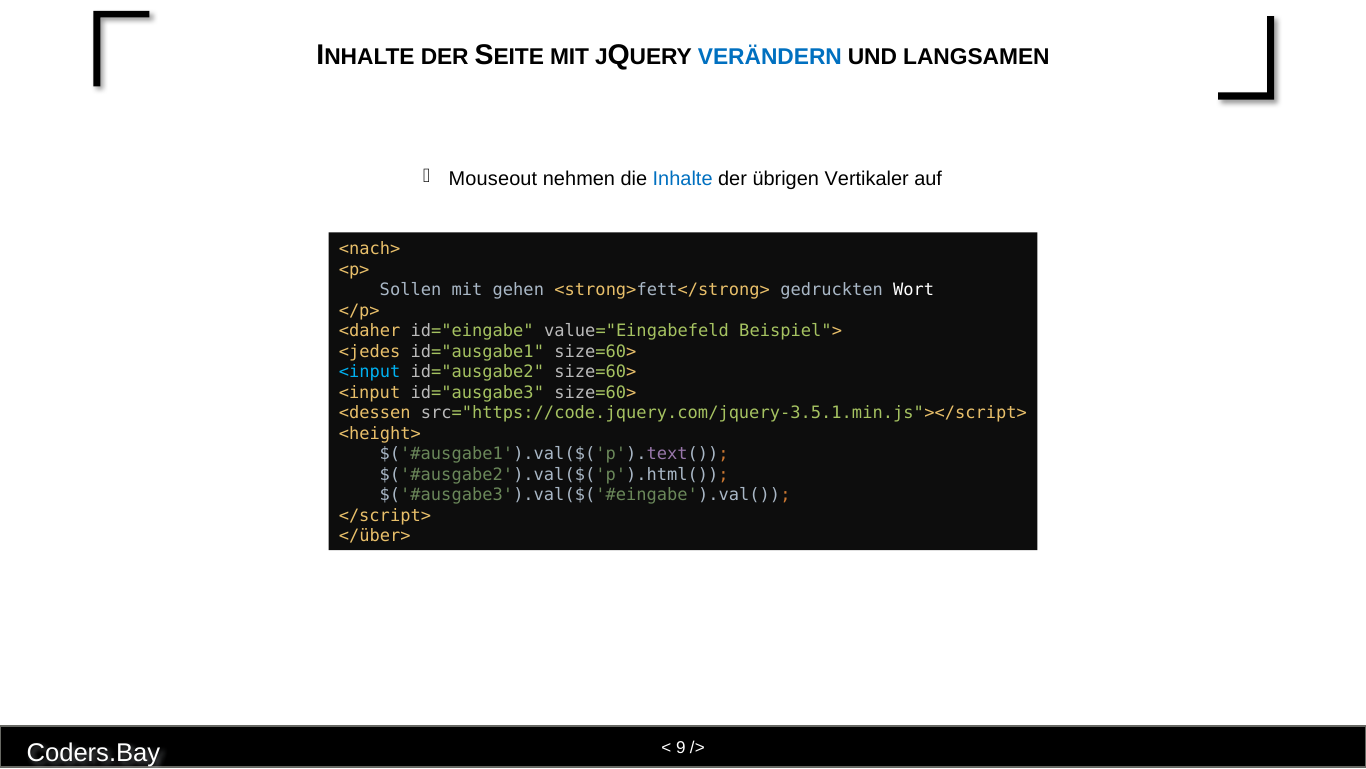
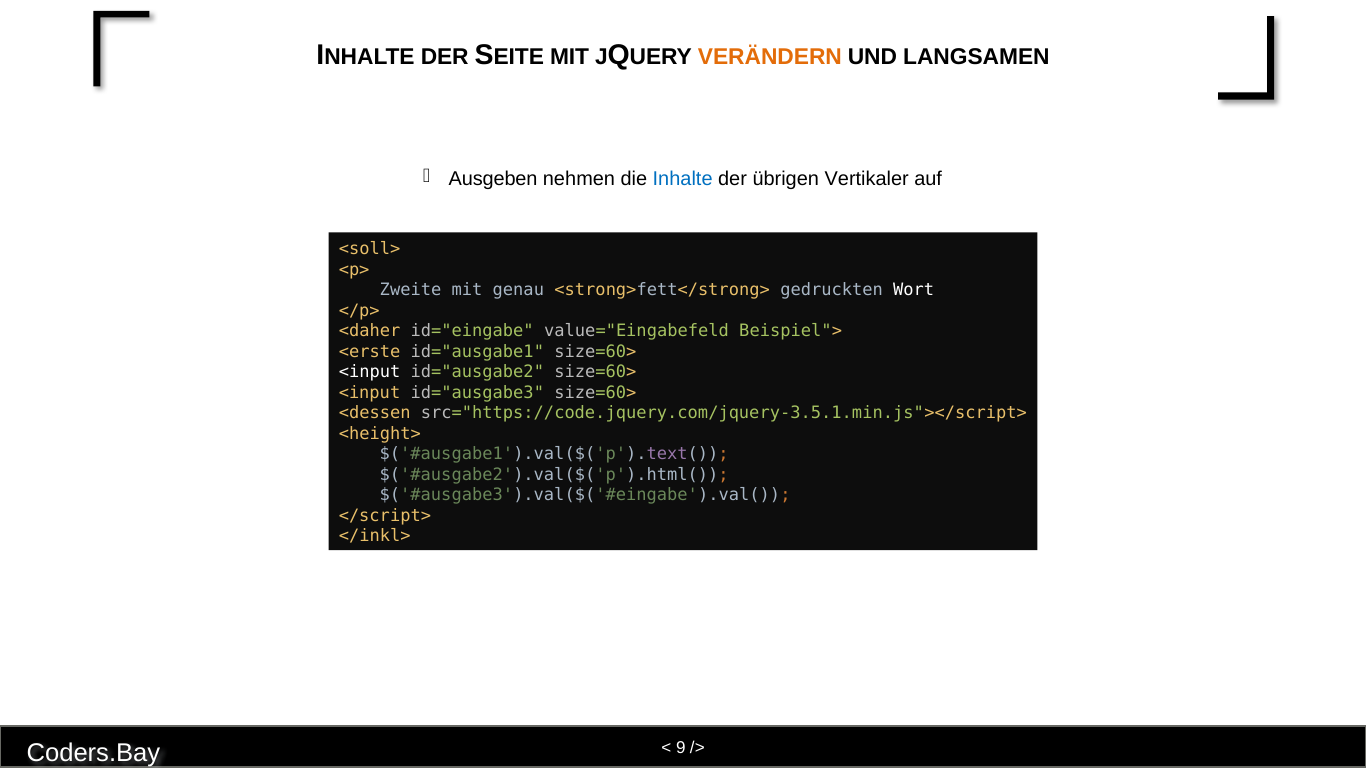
VERÄNDERN colour: blue -> orange (770, 57)
Mouseout: Mouseout -> Ausgeben (493, 179)
<nach>: <nach> -> <soll> (370, 249)
Sollen: Sollen -> Zweite (411, 290)
gehen: gehen -> genau (518, 290)
<jedes: <jedes -> <erste (370, 351)
<input colour: light blue -> white (370, 372)
</über>: </über> -> </inkl> (375, 536)
